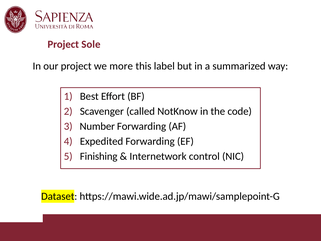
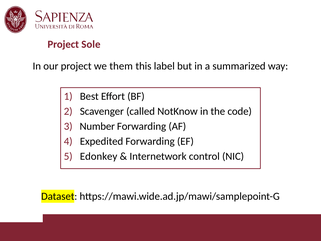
more: more -> them (121, 66)
Finishing: Finishing -> Edonkey (99, 156)
